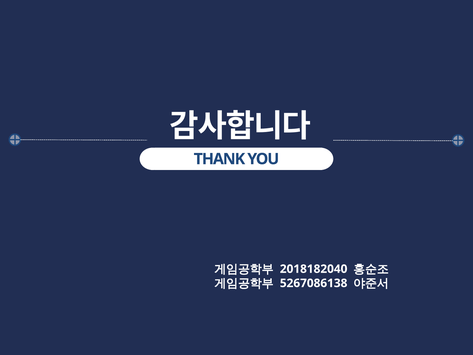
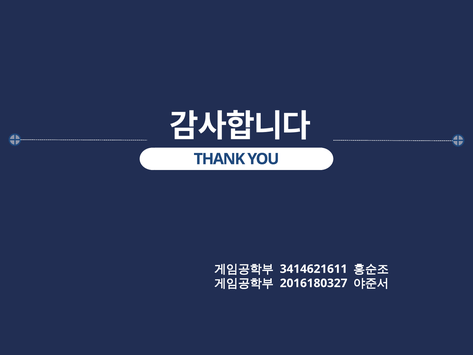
2018182040: 2018182040 -> 3414621611 (314, 269)
5267086138: 5267086138 -> 2016180327 (314, 283)
